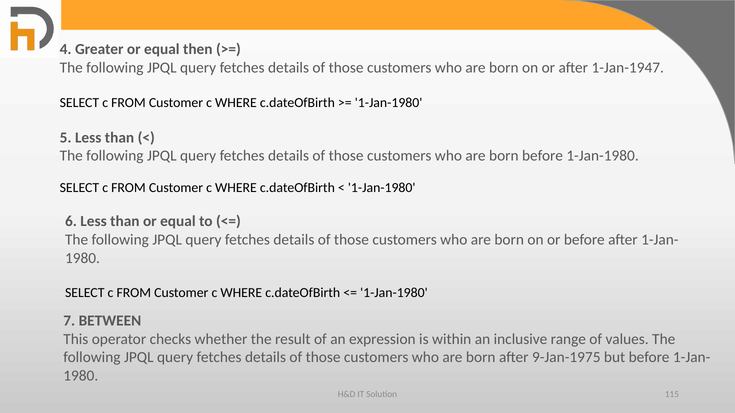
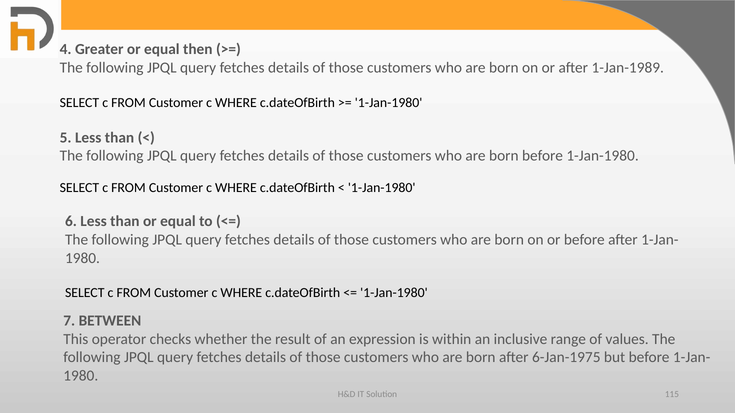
1-Jan-1947: 1-Jan-1947 -> 1-Jan-1989 (628, 68)
9-Jan-1975: 9-Jan-1975 -> 6-Jan-1975 (566, 358)
